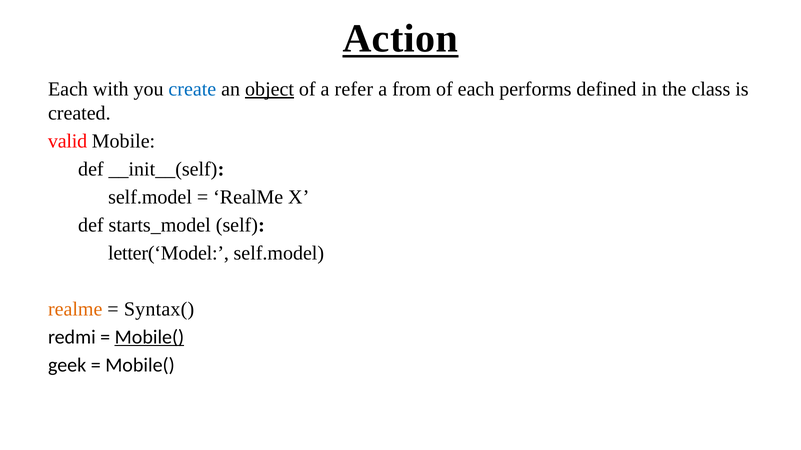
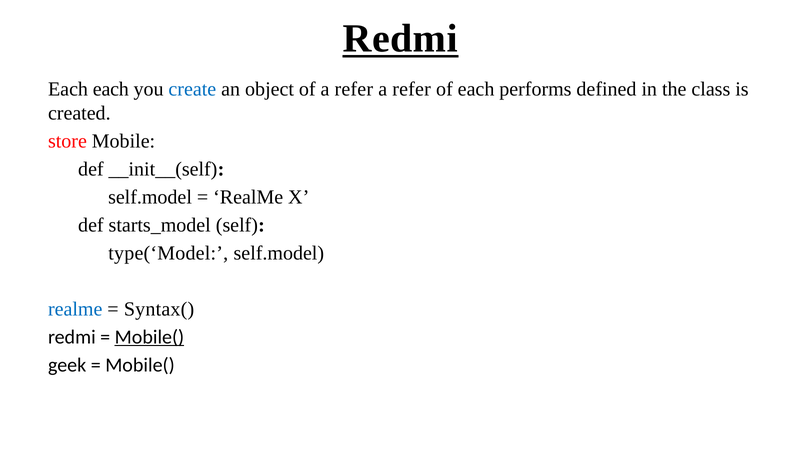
Action: Action -> Redmi (400, 39)
Each with: with -> each (111, 89)
object underline: present -> none (270, 89)
from: from -> refer (412, 89)
valid: valid -> store (67, 141)
letter(‘Model: letter(‘Model -> type(‘Model (168, 253)
realme colour: orange -> blue (75, 309)
